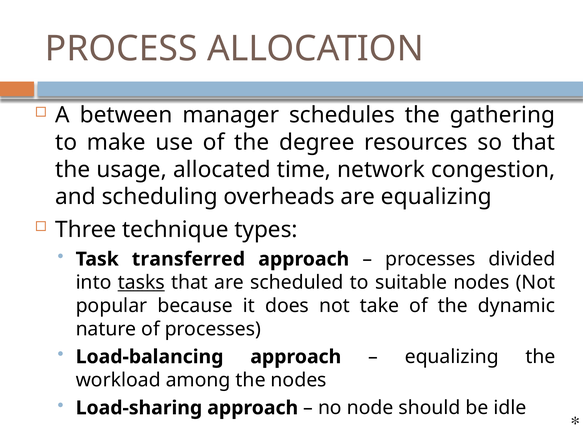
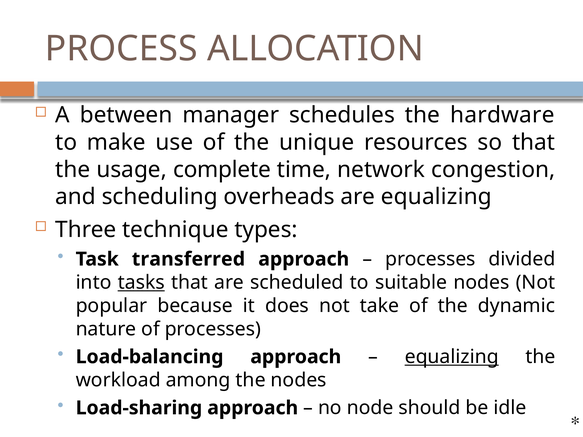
gathering: gathering -> hardware (502, 115)
degree: degree -> unique (317, 142)
allocated: allocated -> complete (222, 170)
equalizing underline: none -> present (452, 357)
